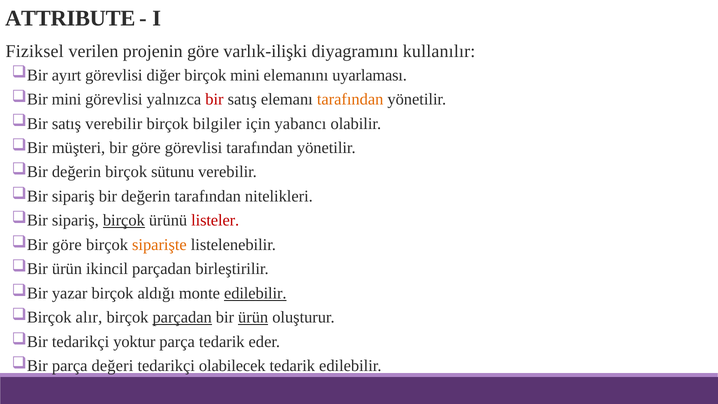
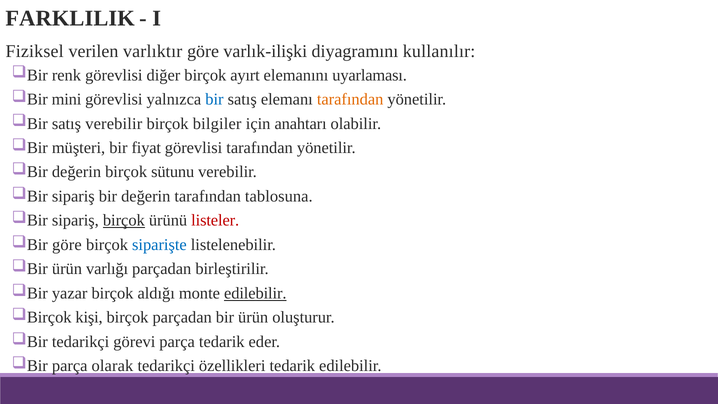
ATTRIBUTE: ATTRIBUTE -> FARKLILIK (70, 18)
projenin: projenin -> varlıktır (153, 52)
ayırt: ayırt -> renk (66, 75)
birçok mini: mini -> ayırt (245, 75)
bir colour: red -> blue (214, 99)
yabancı: yabancı -> anahtarı (301, 124)
bir göre: göre -> fiyat (146, 148)
nitelikleri: nitelikleri -> tablosuna (279, 196)
siparişte colour: orange -> blue (159, 245)
ikincil: ikincil -> varlığı (107, 269)
alır: alır -> kişi (89, 317)
parçadan underline: present -> none (182, 317)
ürün underline: present -> none (253, 317)
yoktur: yoktur -> görevi (134, 342)
değeri: değeri -> olarak (112, 366)
olabilecek: olabilecek -> özellikleri (232, 366)
